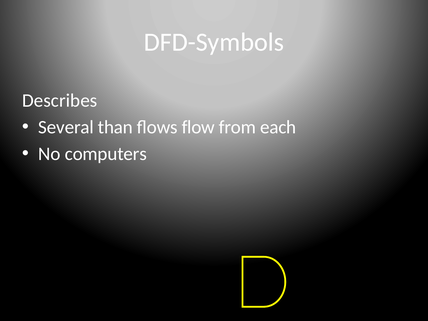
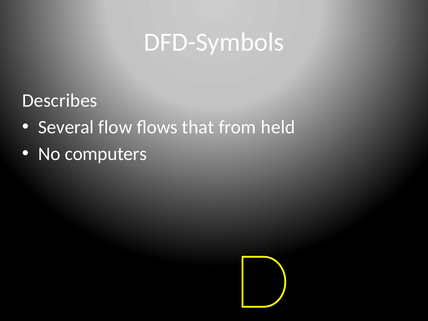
than: than -> flow (115, 127)
flow: flow -> that (198, 127)
each: each -> held (278, 127)
